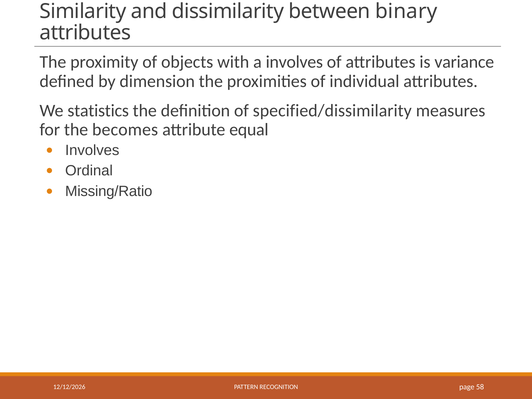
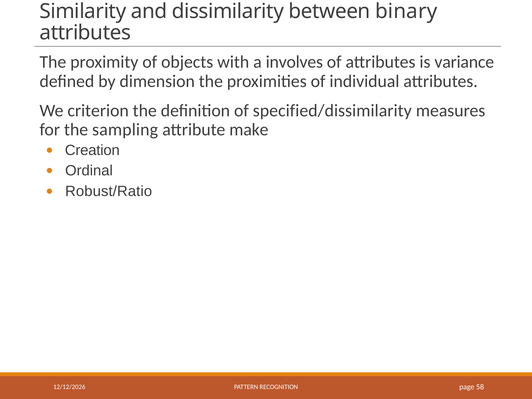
statistics: statistics -> criterion (98, 111)
becomes: becomes -> sampling (125, 130)
equal: equal -> make (249, 130)
Involves: Involves -> Creation (92, 150)
Missing/Ratio: Missing/Ratio -> Robust/Ratio (109, 191)
